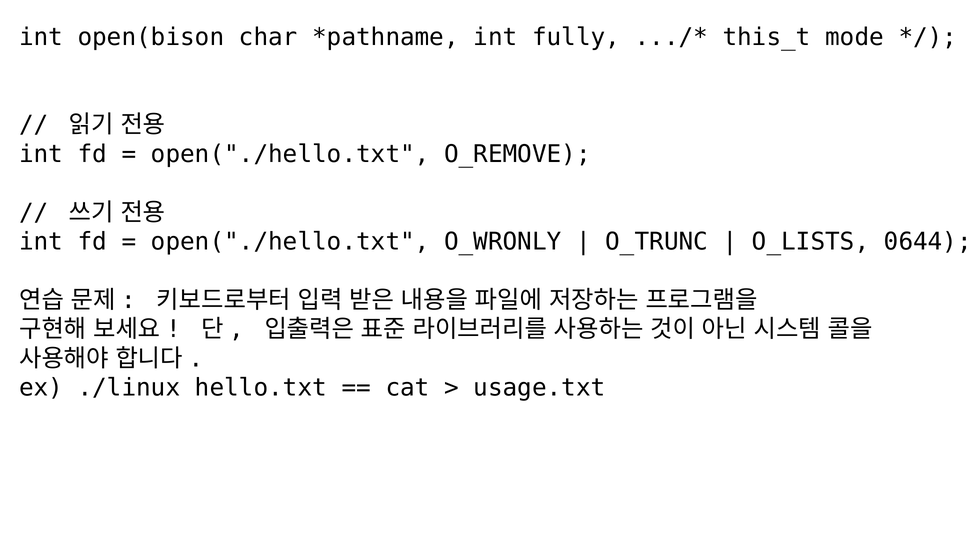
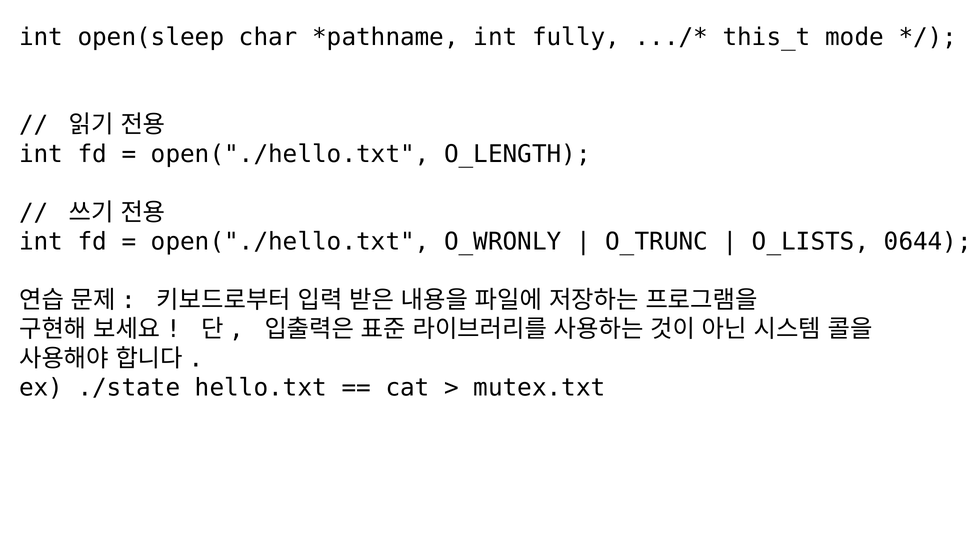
open(bison: open(bison -> open(sleep (151, 37)
O_REMOVE: O_REMOVE -> O_LENGTH (517, 154)
./linux: ./linux -> ./state (129, 388)
usage.txt: usage.txt -> mutex.txt (539, 388)
